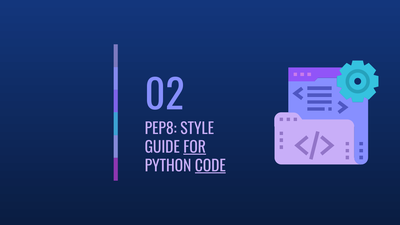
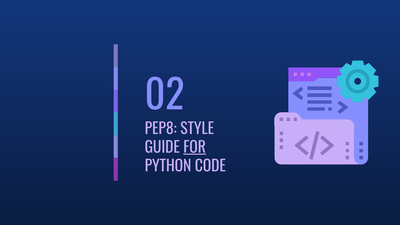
CODE underline: present -> none (210, 166)
